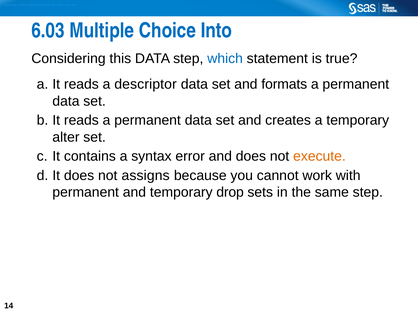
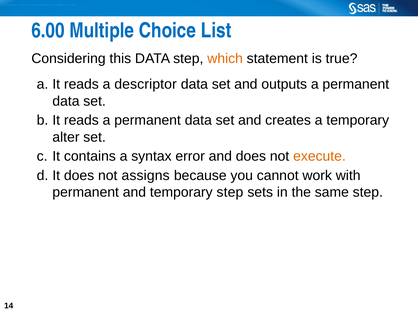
6.03: 6.03 -> 6.00 (48, 31)
Into: Into -> List (216, 31)
which colour: blue -> orange (225, 58)
formats: formats -> outputs (284, 84)
temporary drop: drop -> step (230, 192)
